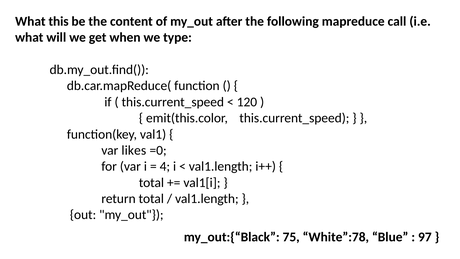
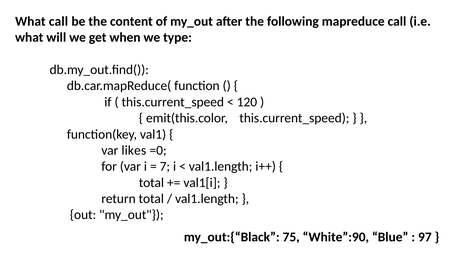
What this: this -> call (58, 21)
4: 4 -> 7 (165, 166)
White”:78: White”:78 -> White”:90 (336, 237)
